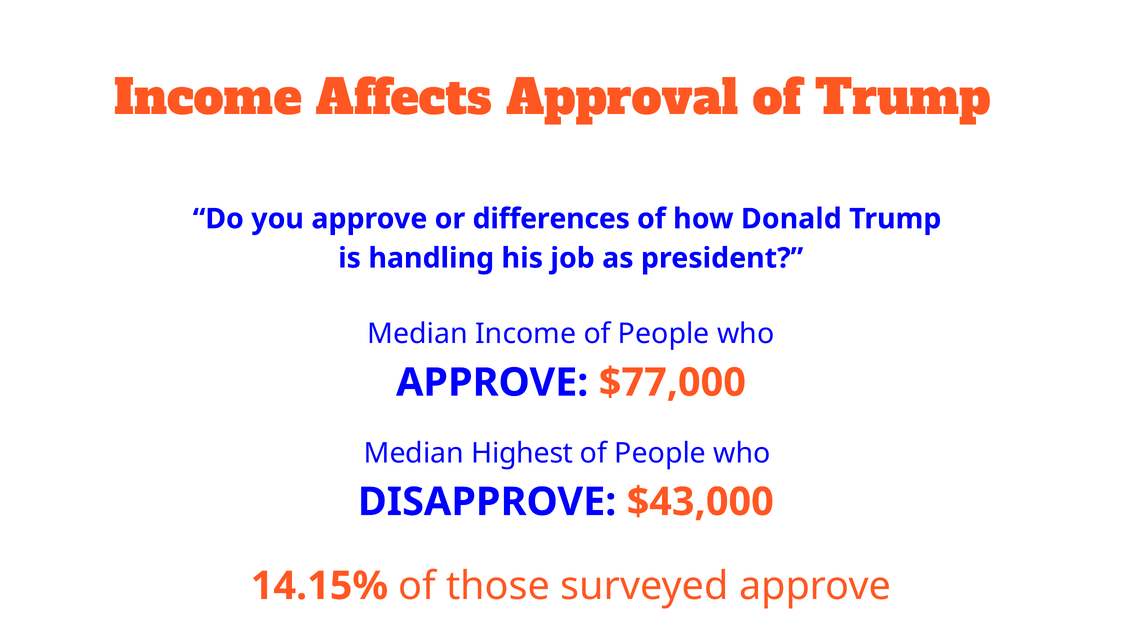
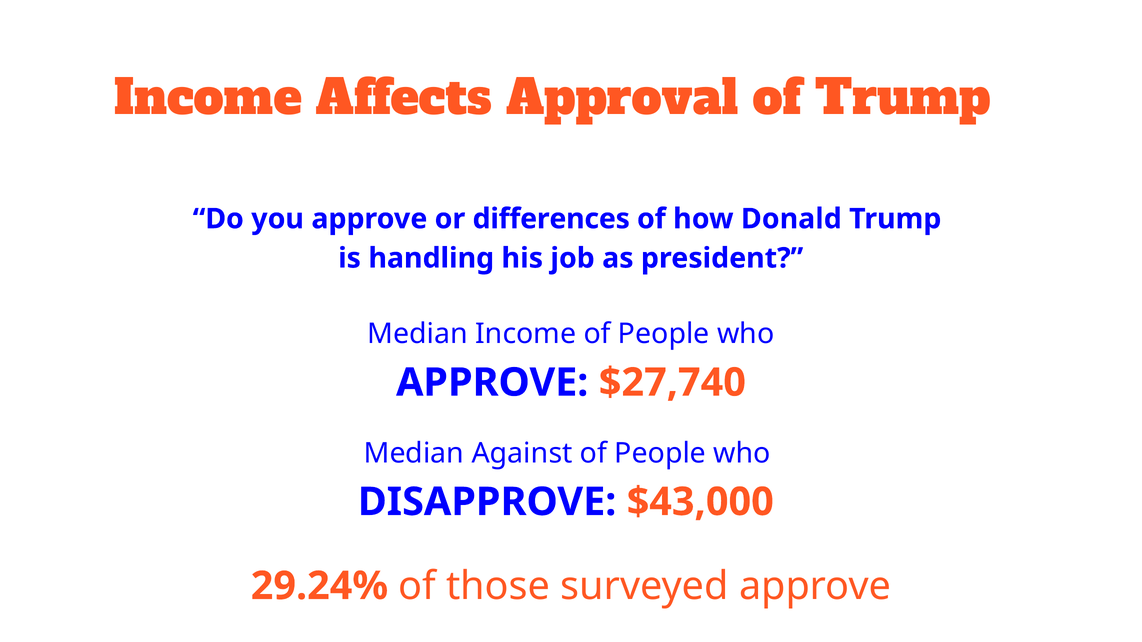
$77,000: $77,000 -> $27,740 (672, 383)
Highest: Highest -> Against (522, 453)
14.15%: 14.15% -> 29.24% (319, 586)
